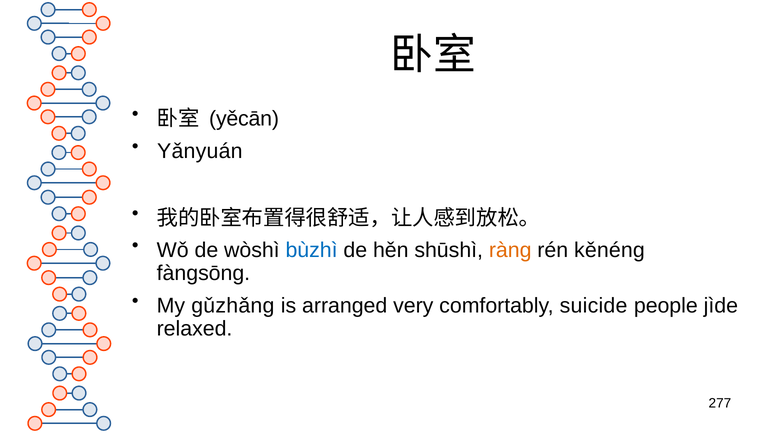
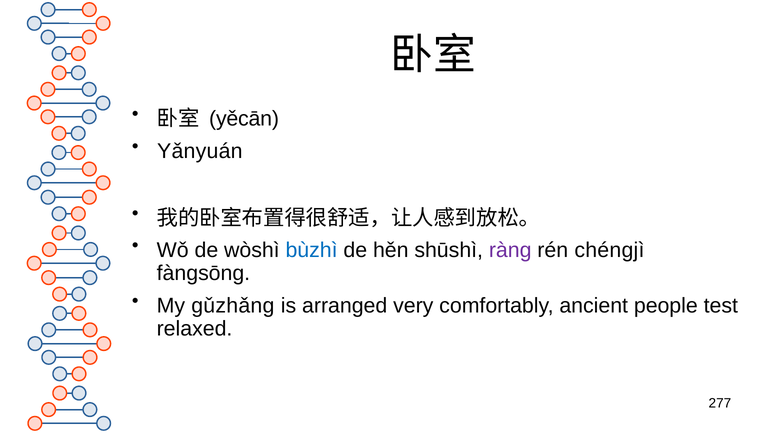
ràng colour: orange -> purple (510, 250)
kěnéng: kěnéng -> chéngjì (609, 250)
suicide: suicide -> ancient (594, 306)
jìde: jìde -> test (721, 306)
